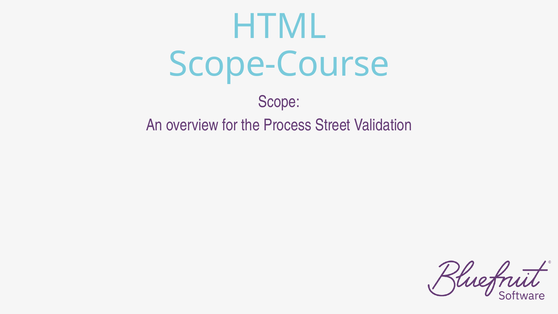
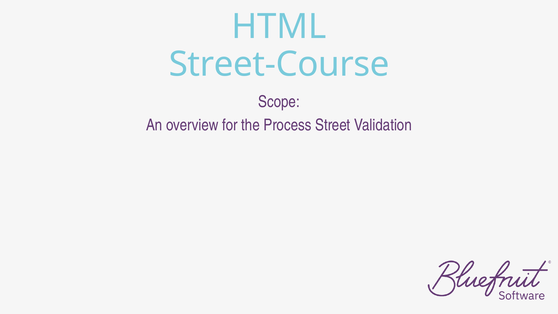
Scope-Course: Scope-Course -> Street-Course (279, 64)
